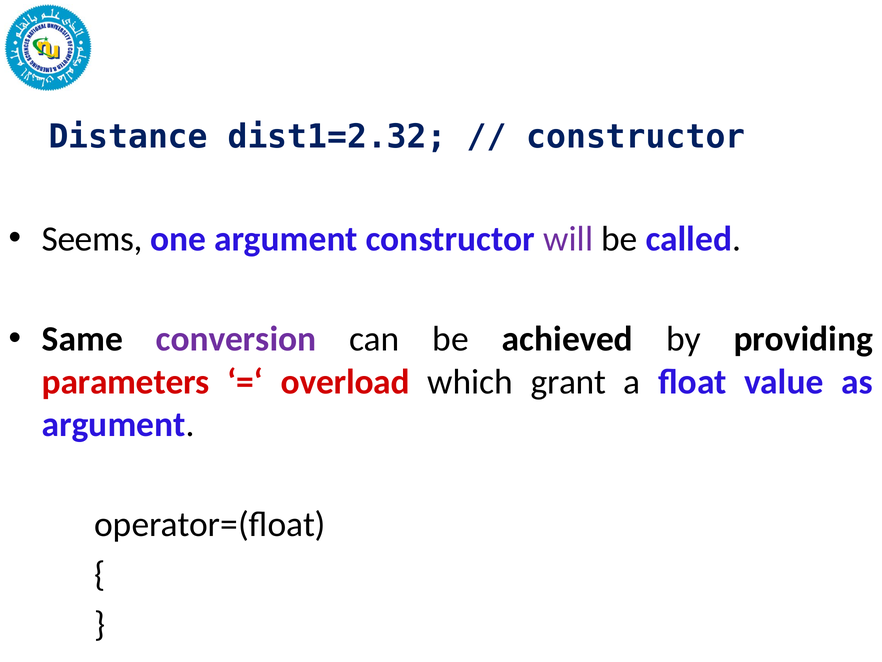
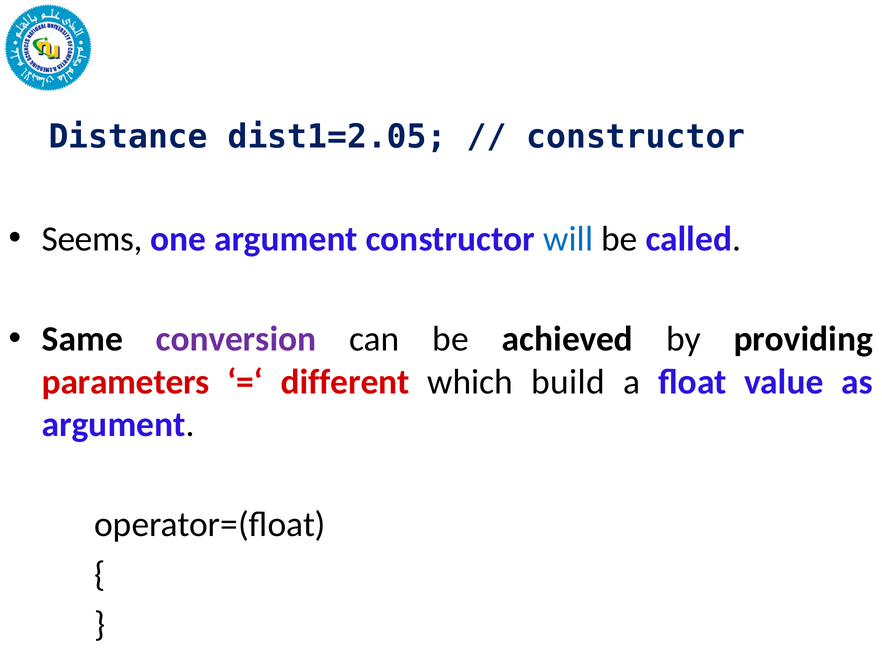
dist1=2.32: dist1=2.32 -> dist1=2.05 (337, 137)
will colour: purple -> blue (568, 239)
overload: overload -> different (345, 382)
grant: grant -> build (568, 382)
